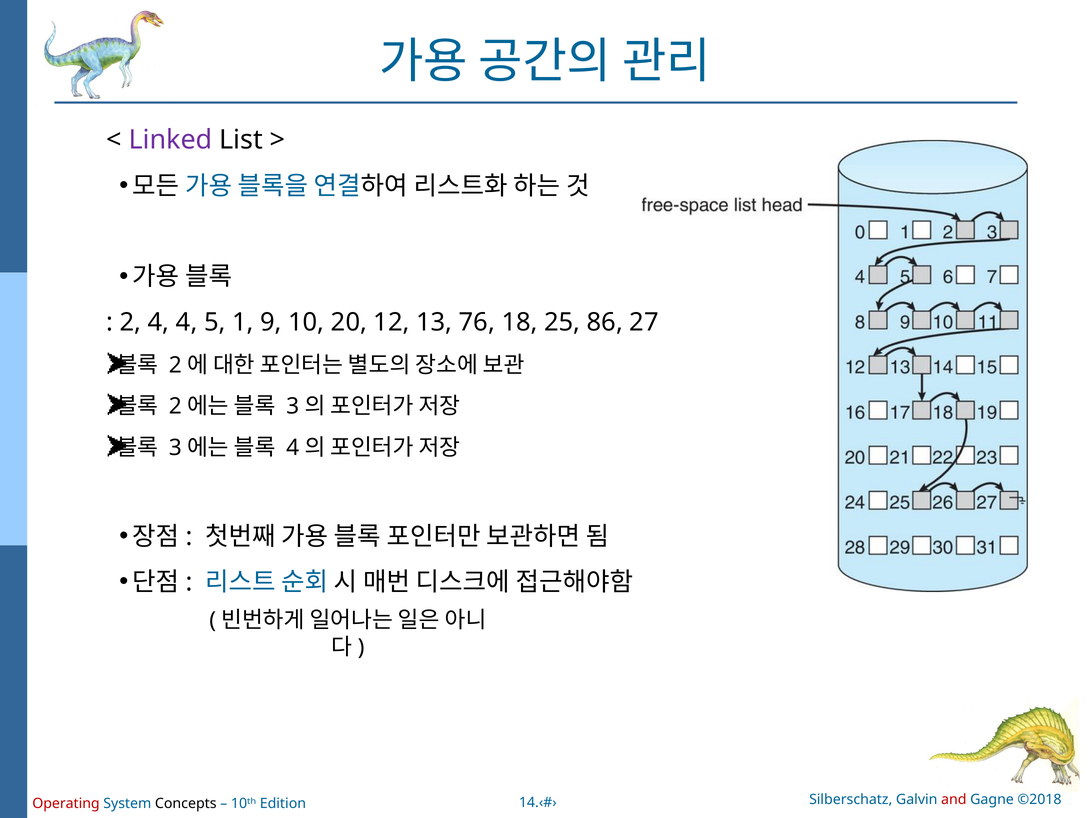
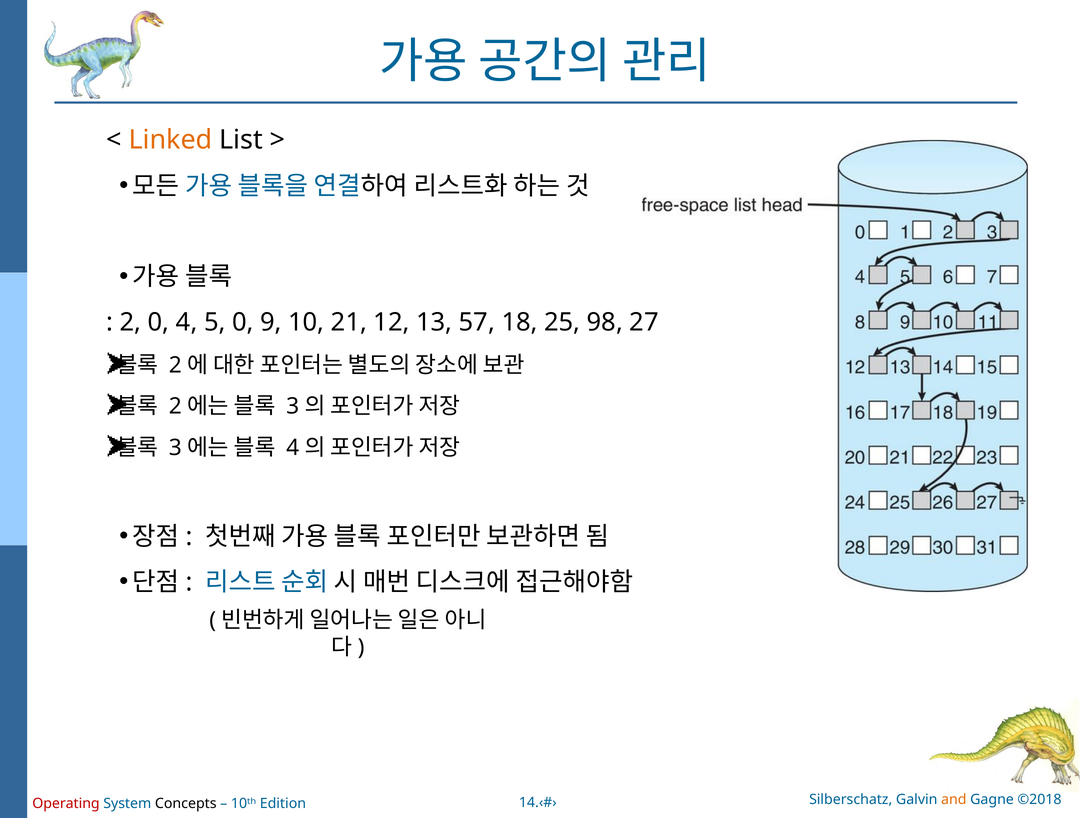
Linked colour: purple -> orange (171, 140)
2 4: 4 -> 0 (159, 322)
5 1: 1 -> 0 (243, 322)
20: 20 -> 21 (349, 322)
76: 76 -> 57 (477, 322)
86: 86 -> 98 (605, 322)
and colour: red -> orange (954, 799)
